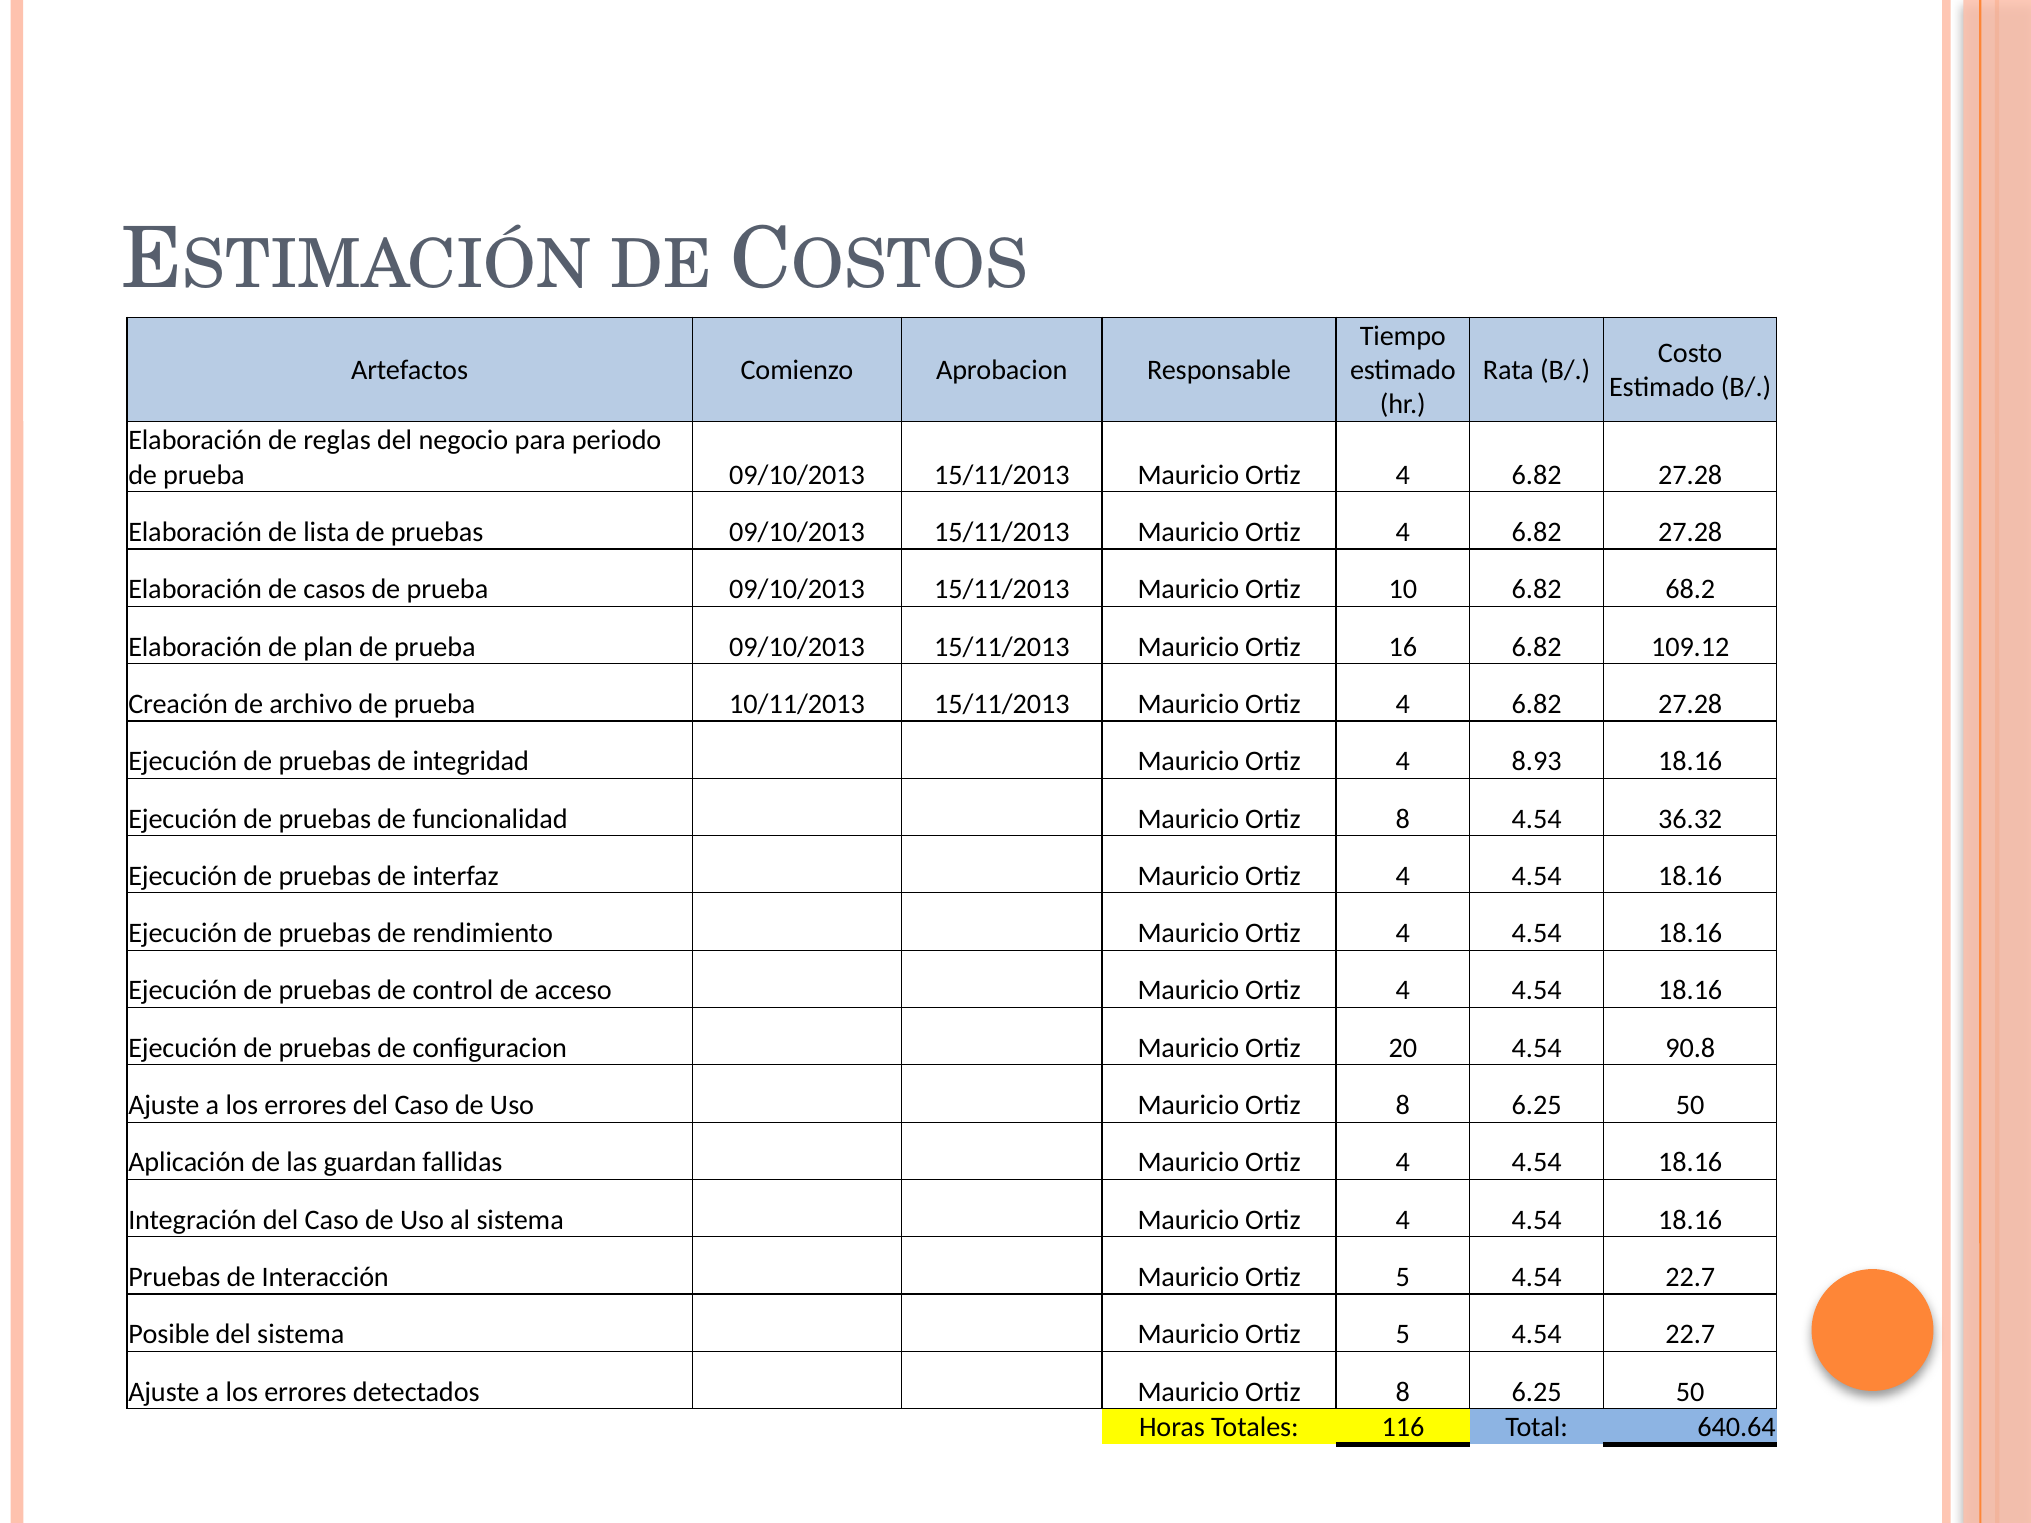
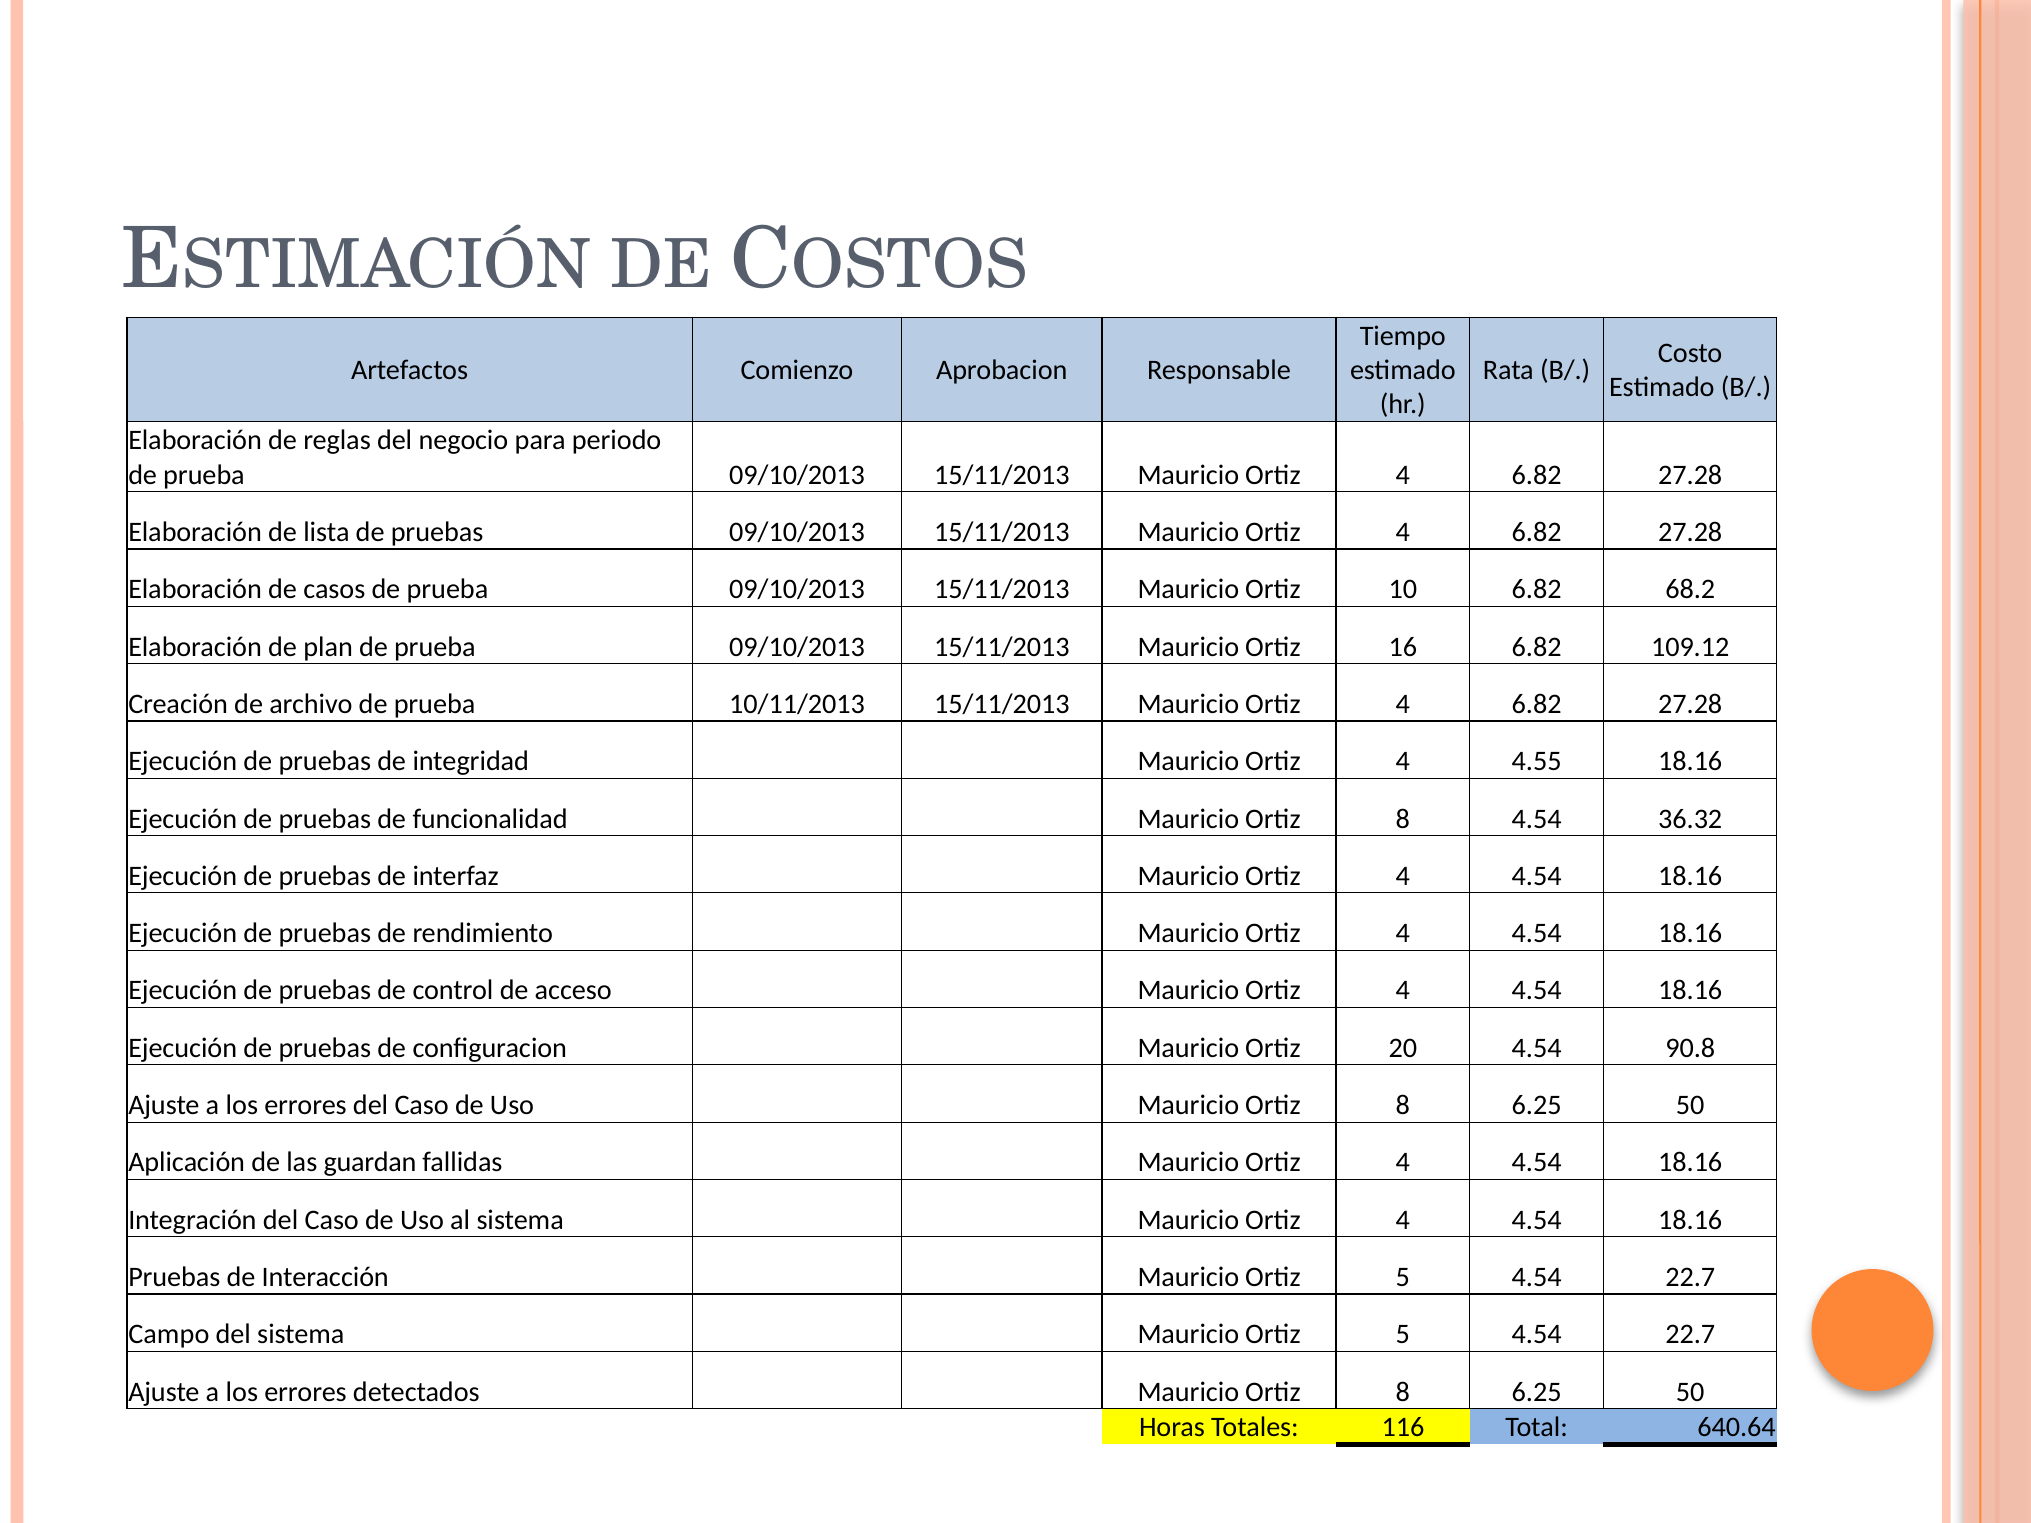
8.93: 8.93 -> 4.55 (1537, 762)
Posible: Posible -> Campo (169, 1335)
